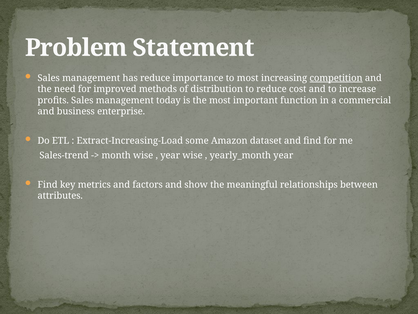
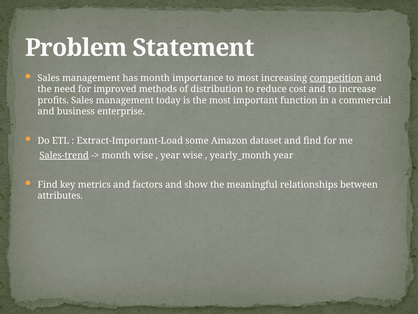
has reduce: reduce -> month (155, 78)
Extract-Increasing-Load: Extract-Increasing-Load -> Extract-Important-Load (130, 141)
Sales-trend underline: none -> present (64, 155)
